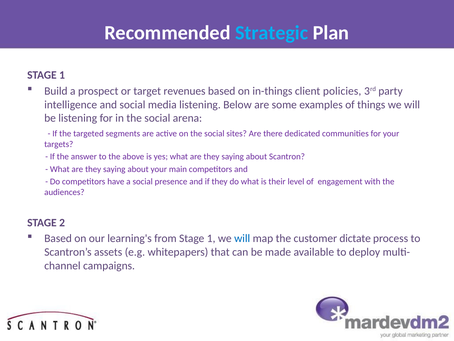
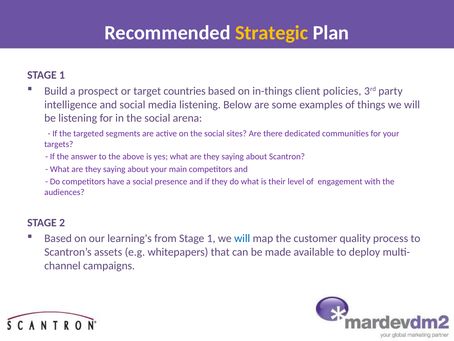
Strategic colour: light blue -> yellow (272, 33)
revenues: revenues -> countries (185, 91)
dictate: dictate -> quality (355, 238)
